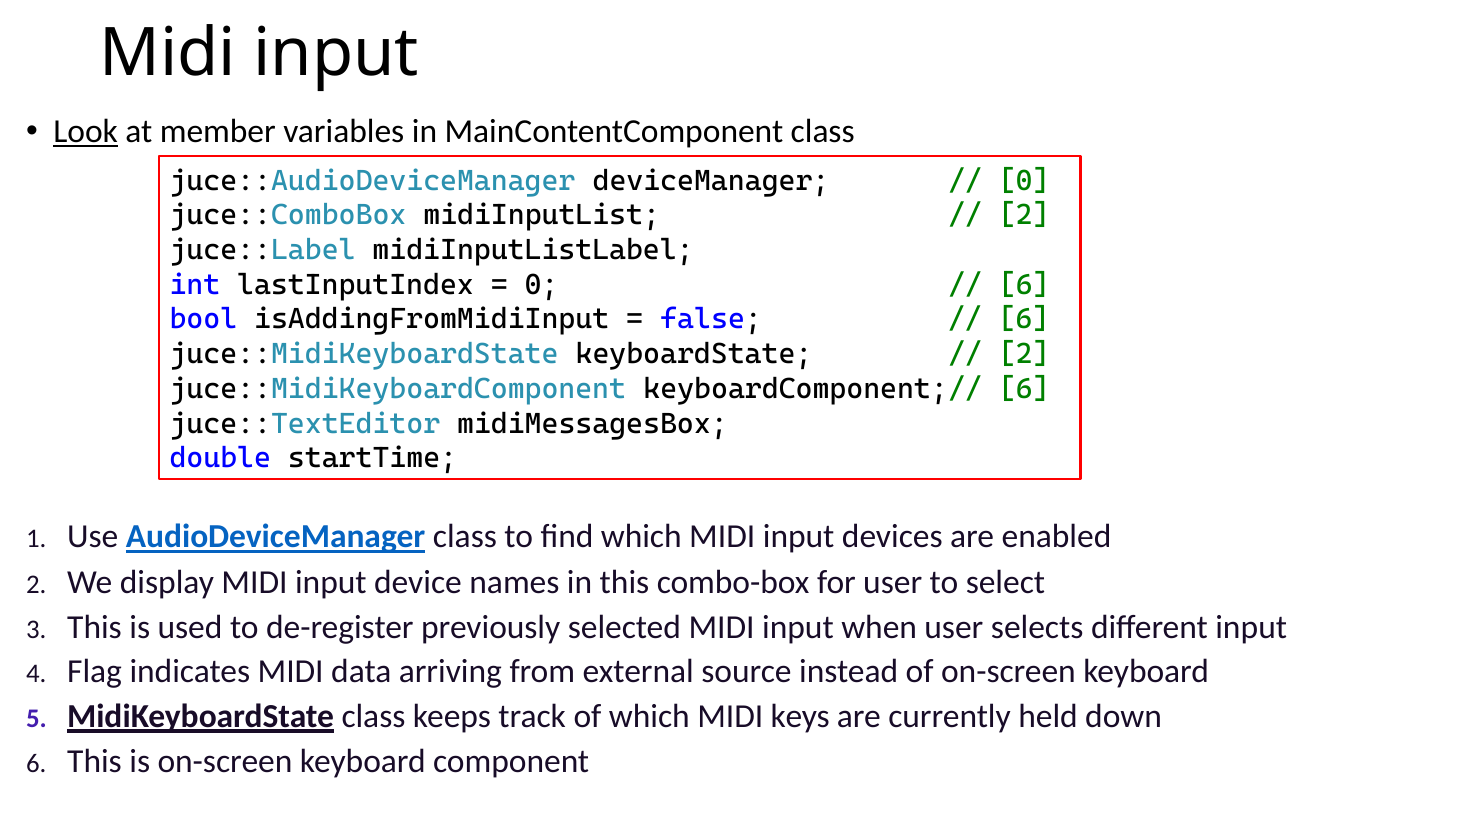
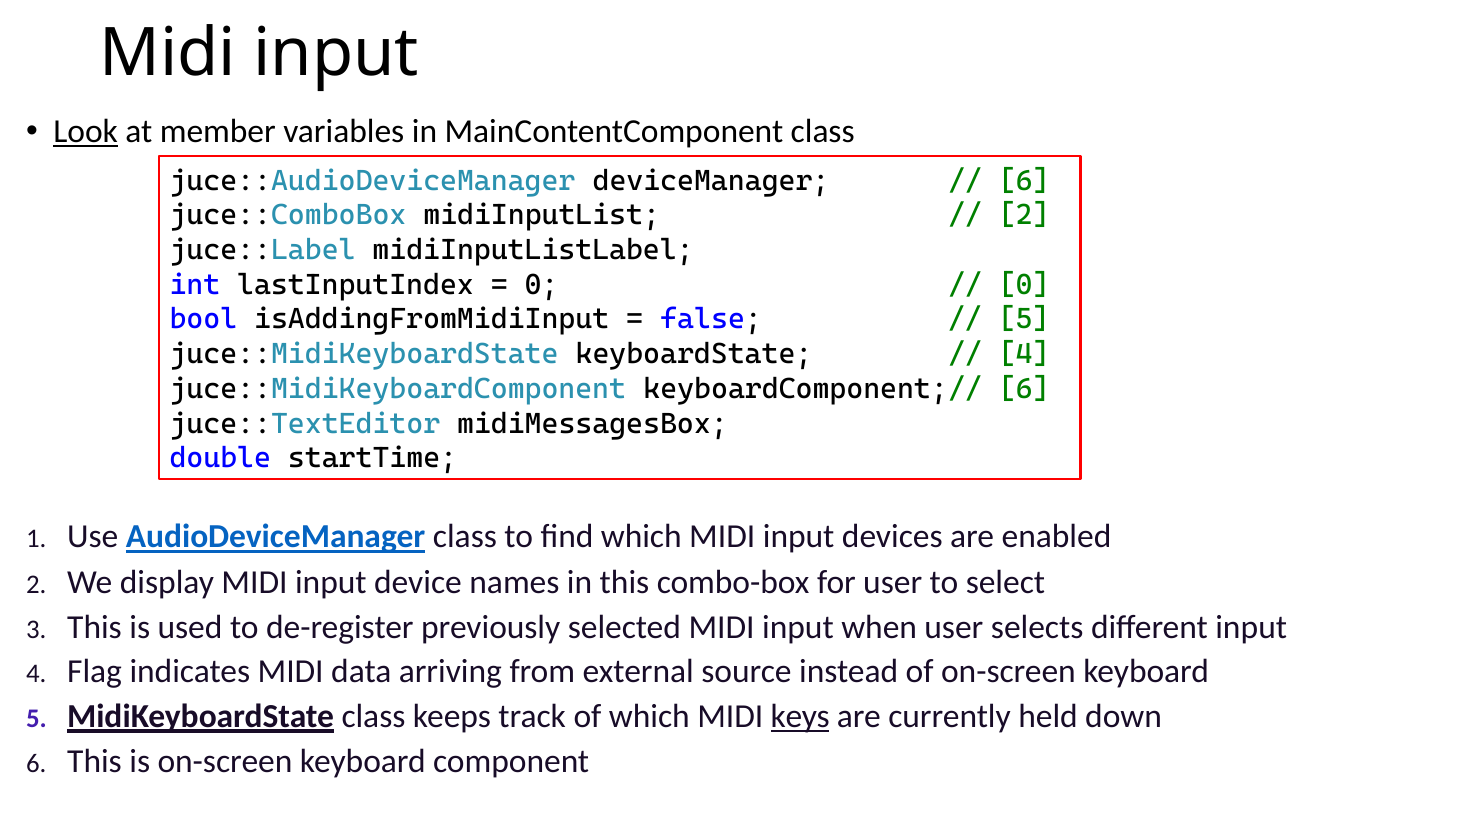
0: 0 -> 6 (1024, 180)
6: 6 -> 0 (1024, 285)
6: 6 -> 5 (1024, 319)
2: 2 -> 4 (1024, 354)
keys underline: none -> present (800, 716)
